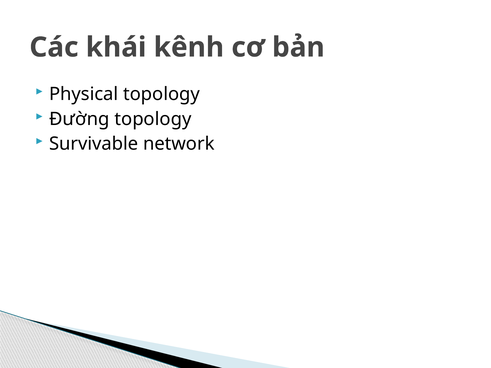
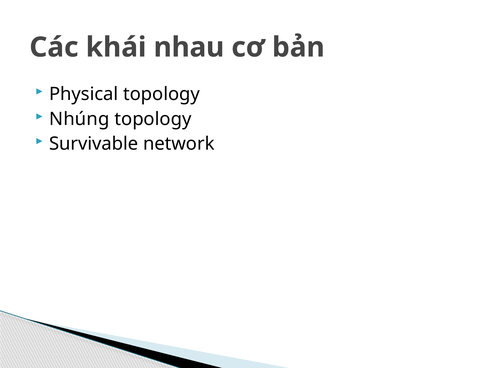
kênh: kênh -> nhau (189, 47)
Đường: Đường -> Nhúng (79, 119)
